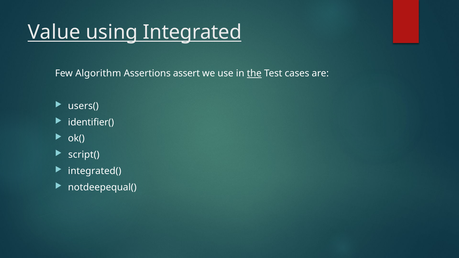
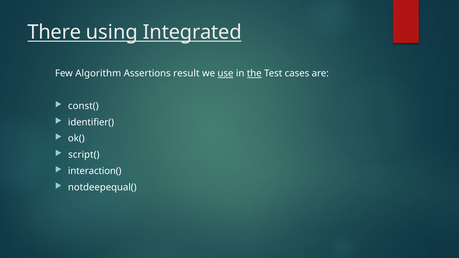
Value: Value -> There (54, 32)
assert: assert -> result (186, 74)
use underline: none -> present (225, 74)
users(: users( -> const( (83, 106)
integrated(: integrated( -> interaction( (95, 171)
